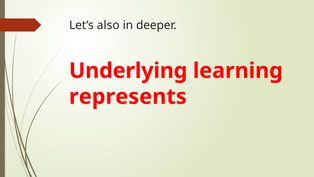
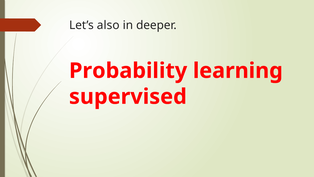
Underlying: Underlying -> Probability (128, 71)
represents: represents -> supervised (128, 96)
